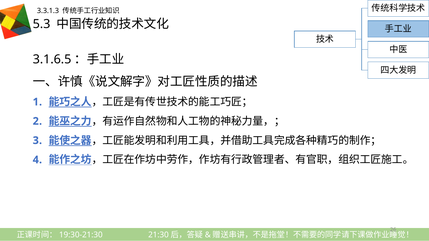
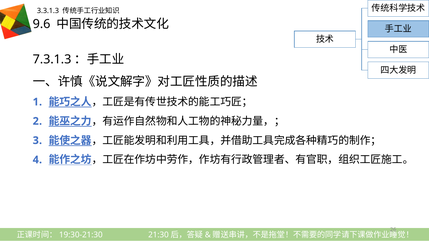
5.3: 5.3 -> 9.6 (42, 24)
3.1.6.5: 3.1.6.5 -> 7.3.1.3 (52, 59)
